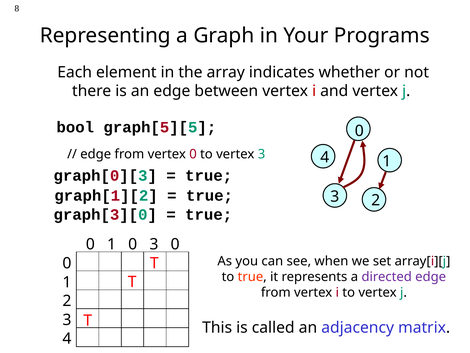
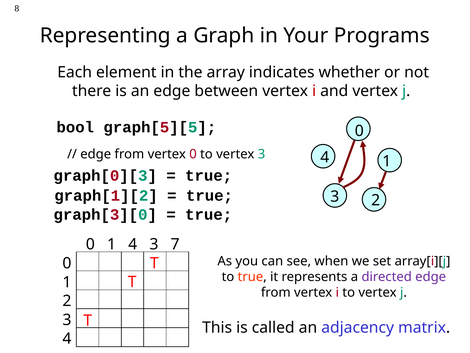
1 0: 0 -> 4 (133, 244)
3 0: 0 -> 7 (175, 244)
